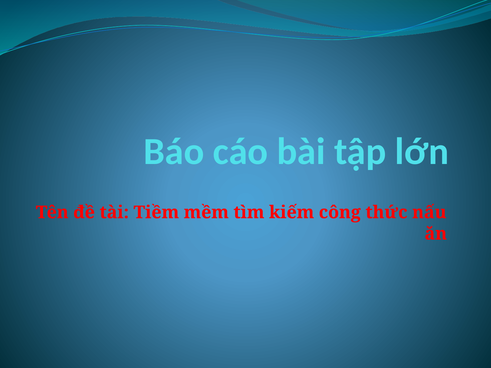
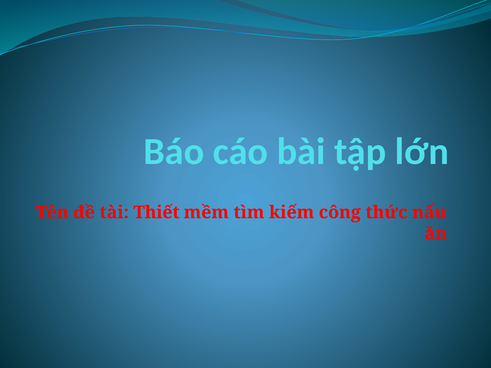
Tiềm: Tiềm -> Thiết (156, 213)
